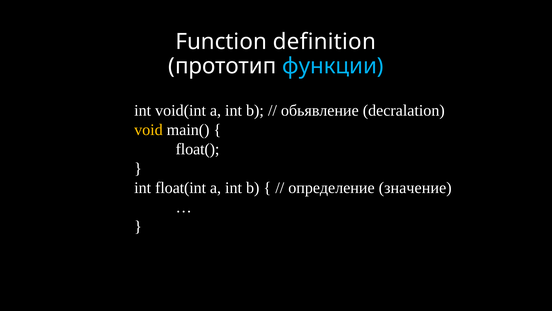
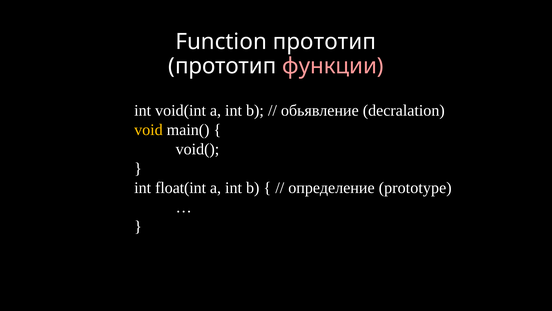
Function definition: definition -> прототип (324, 42)
функции colour: light blue -> pink (333, 66)
float(: float( -> void( (197, 149)
значение: значение -> prototype (415, 188)
